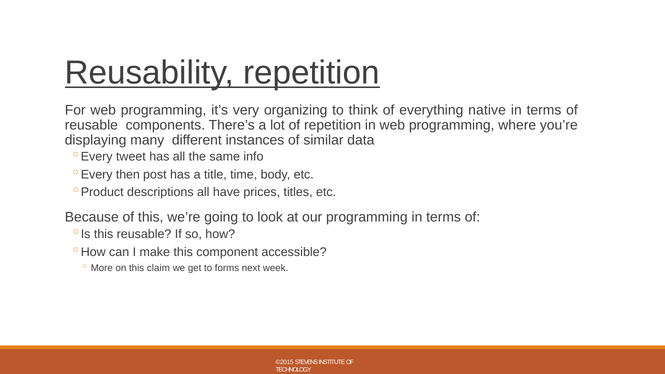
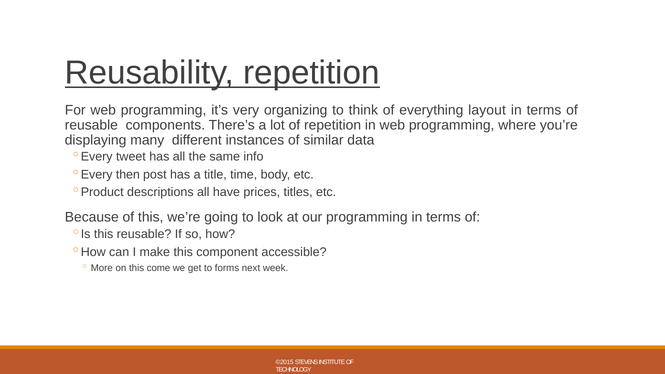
native: native -> layout (487, 110)
claim: claim -> come (158, 268)
